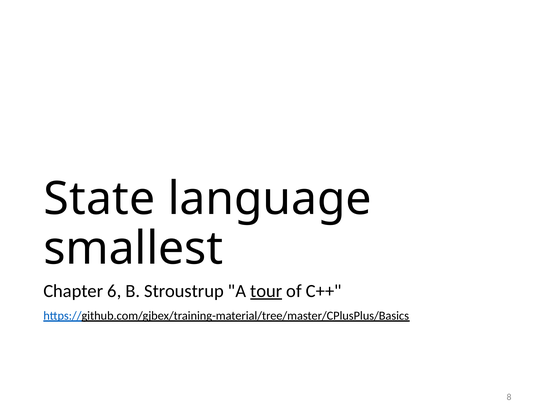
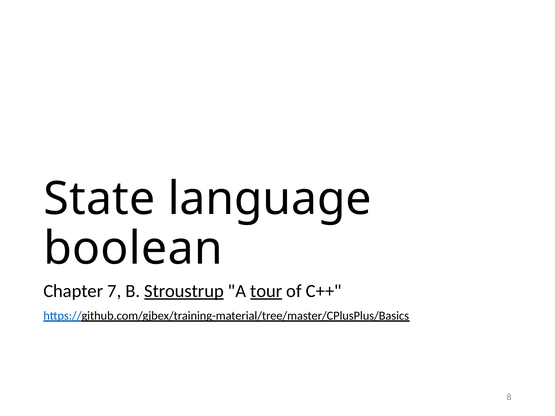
smallest: smallest -> boolean (133, 249)
6: 6 -> 7 (114, 291)
Stroustrup underline: none -> present (184, 291)
